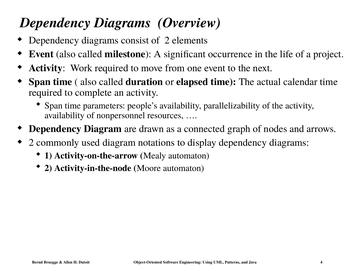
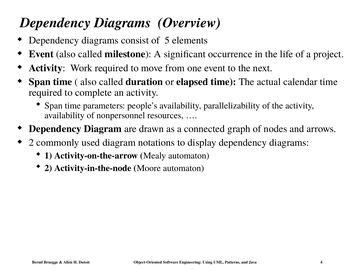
of 2: 2 -> 5 (167, 40)
